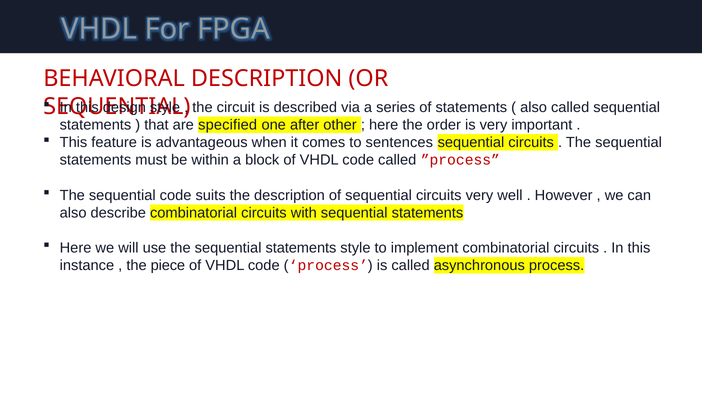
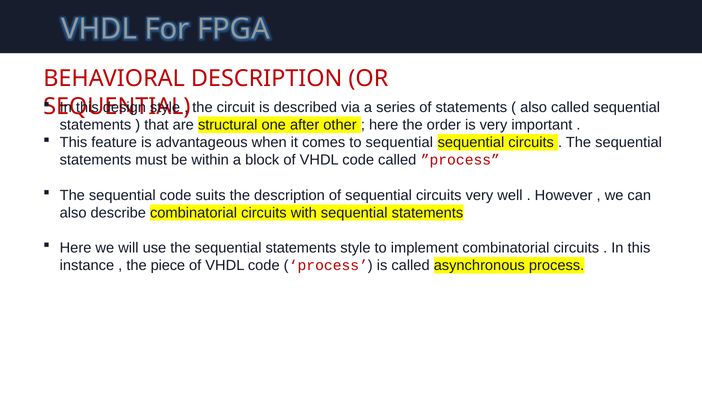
specified: specified -> structural (228, 125)
to sentences: sentences -> sequential (399, 143)
